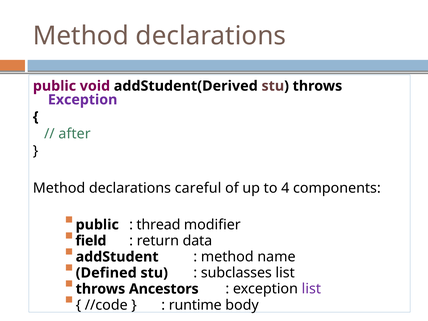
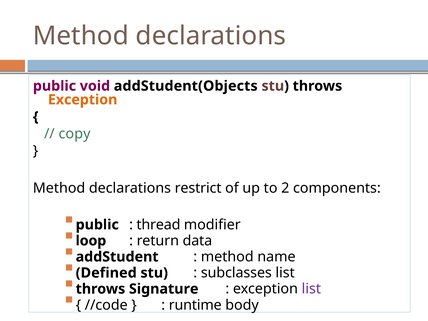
addStudent(Derived: addStudent(Derived -> addStudent(Objects (186, 86)
Exception colour: purple -> orange (83, 100)
after: after -> copy (74, 134)
careful: careful -> restrict (198, 188)
4: 4 -> 2 (285, 188)
field: field -> loop (91, 241)
Ancestors: Ancestors -> Signature (164, 289)
